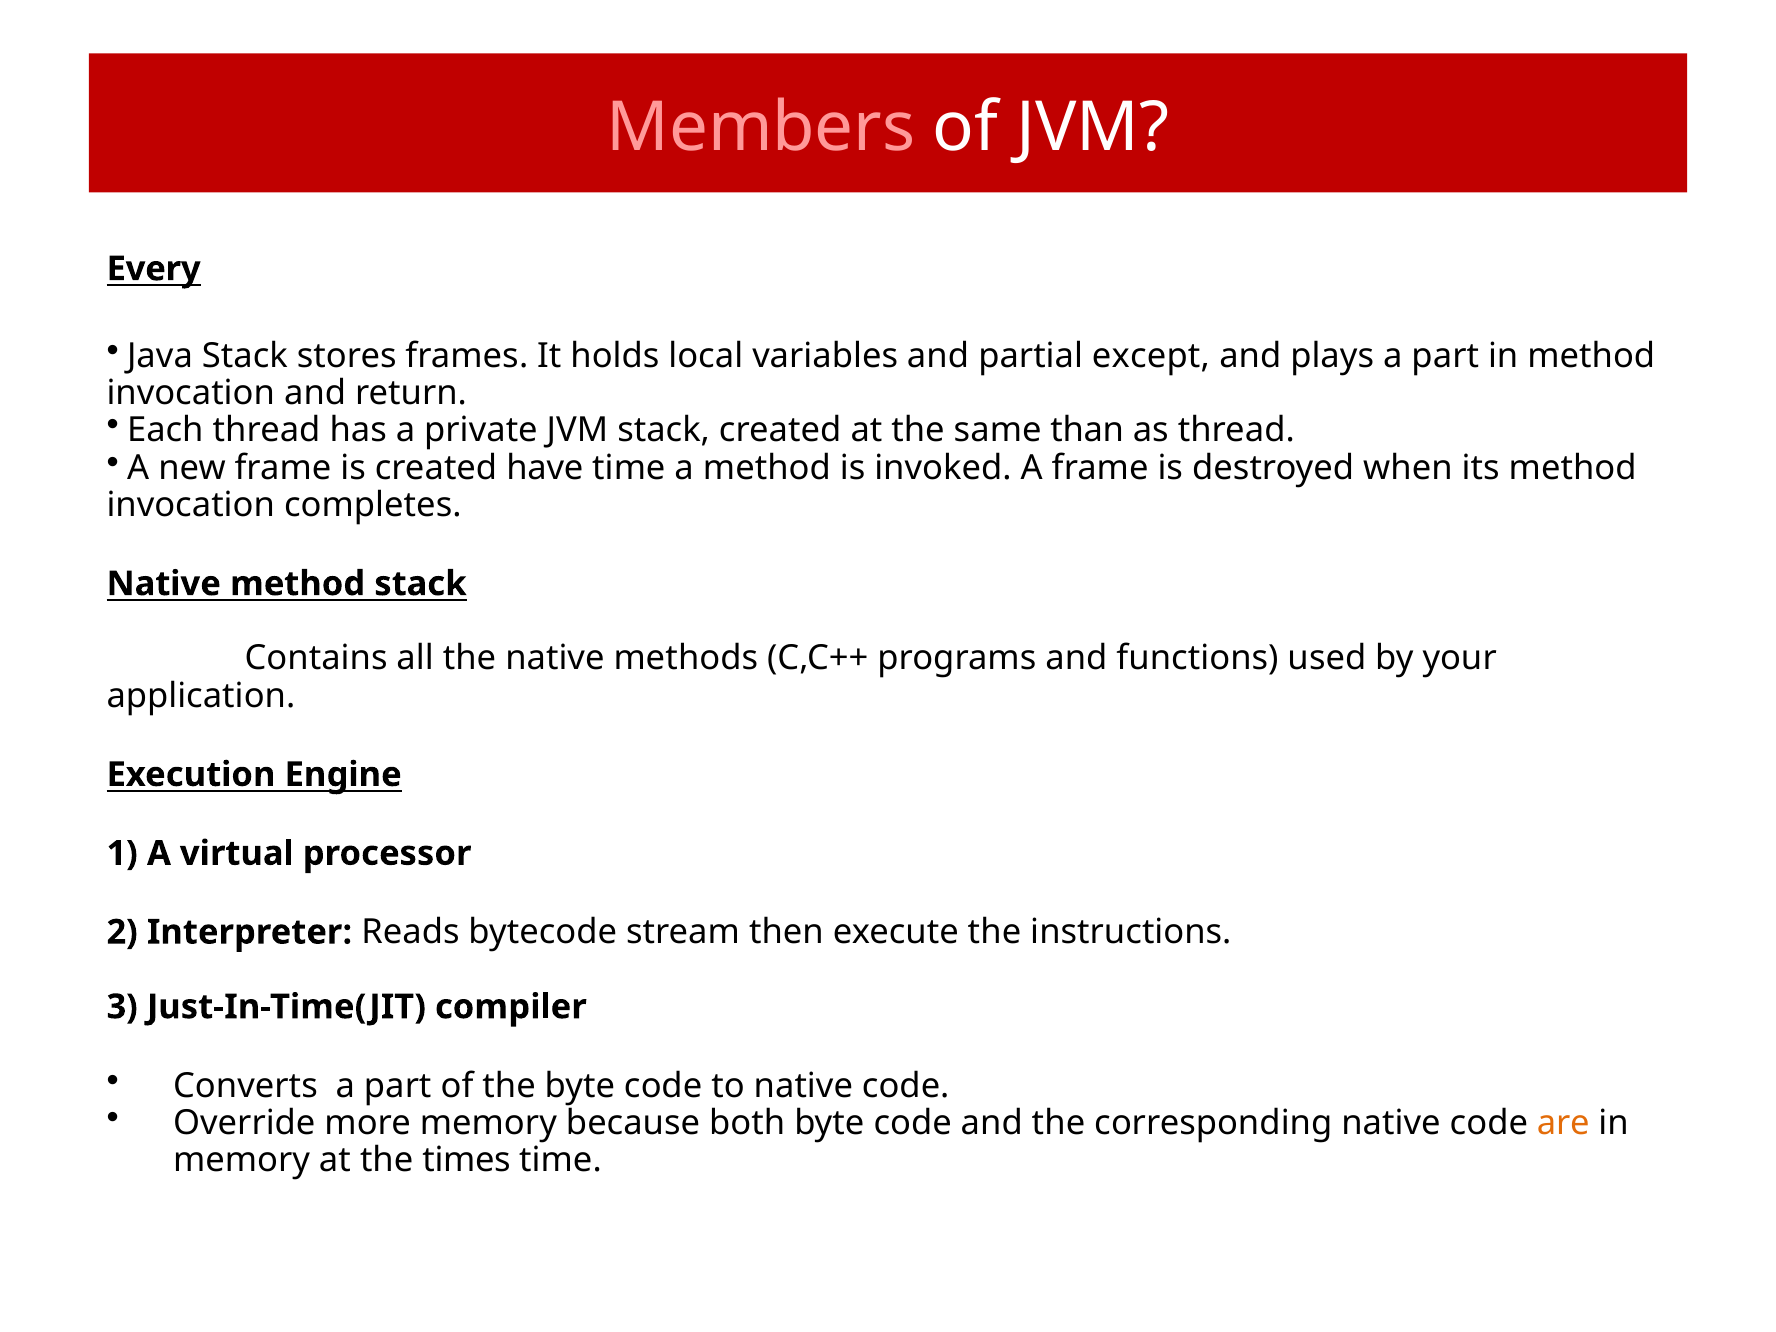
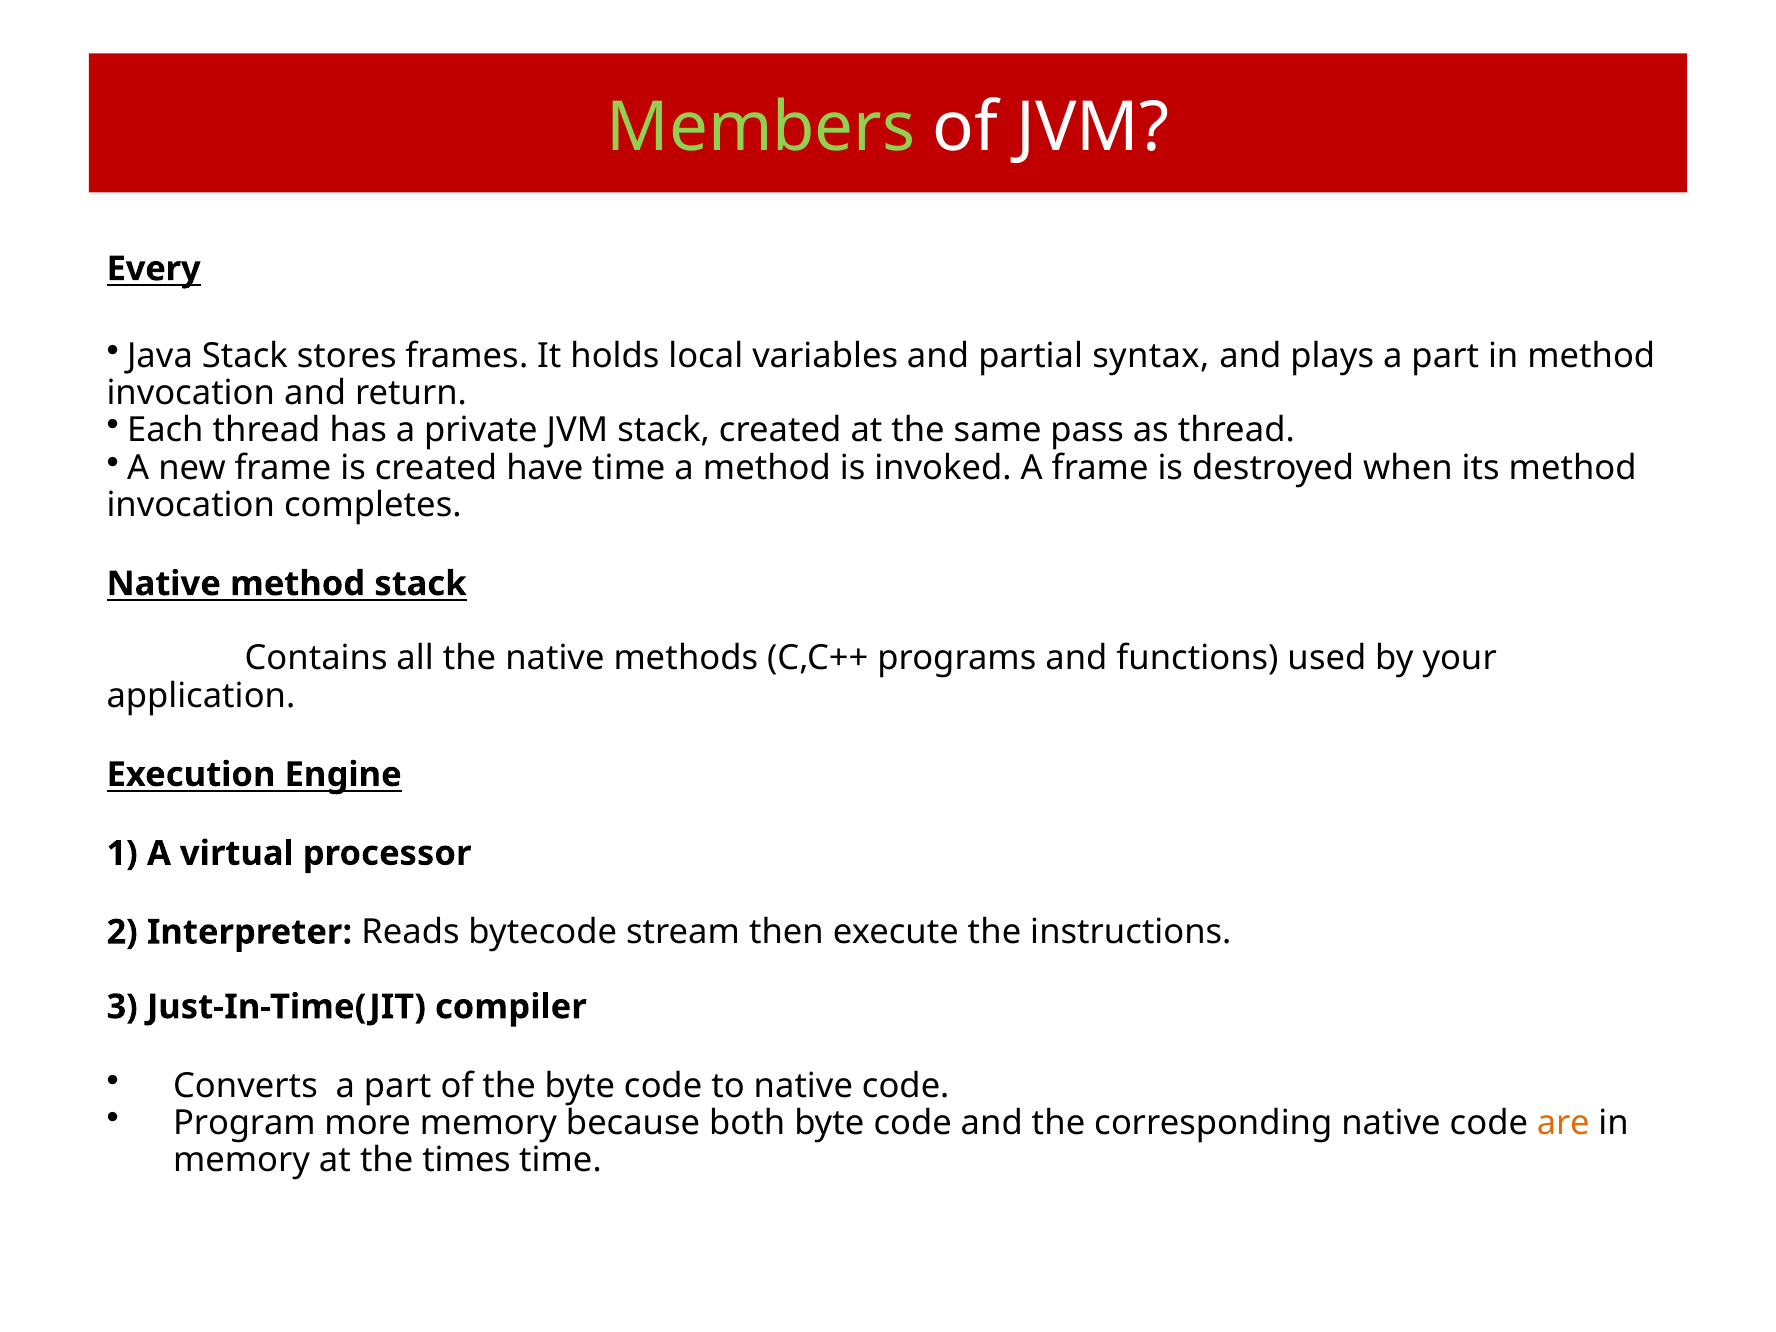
Members colour: pink -> light green (761, 128)
except: except -> syntax (1151, 356)
than: than -> pass (1087, 430)
Override: Override -> Program (244, 1123)
